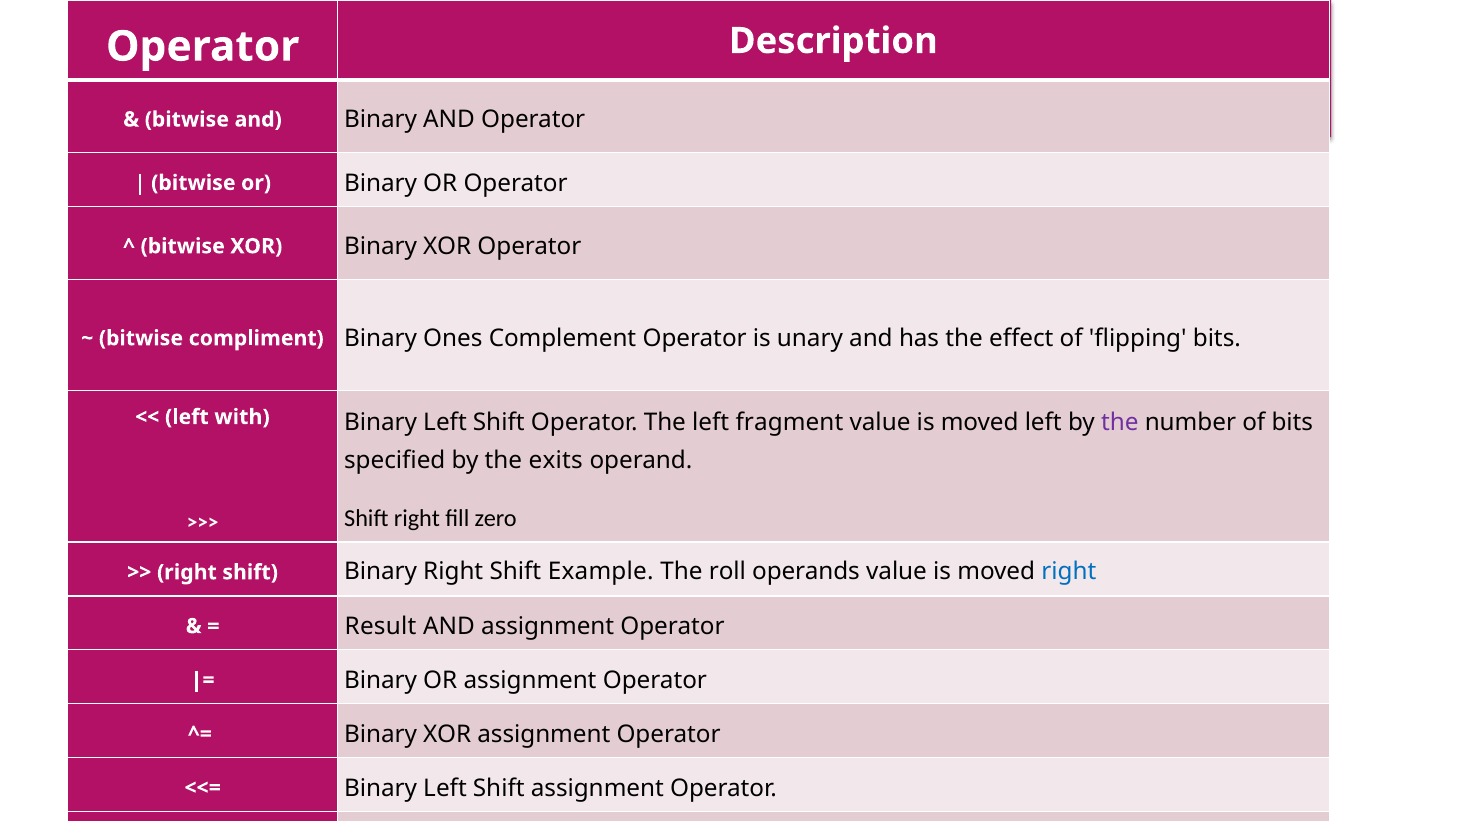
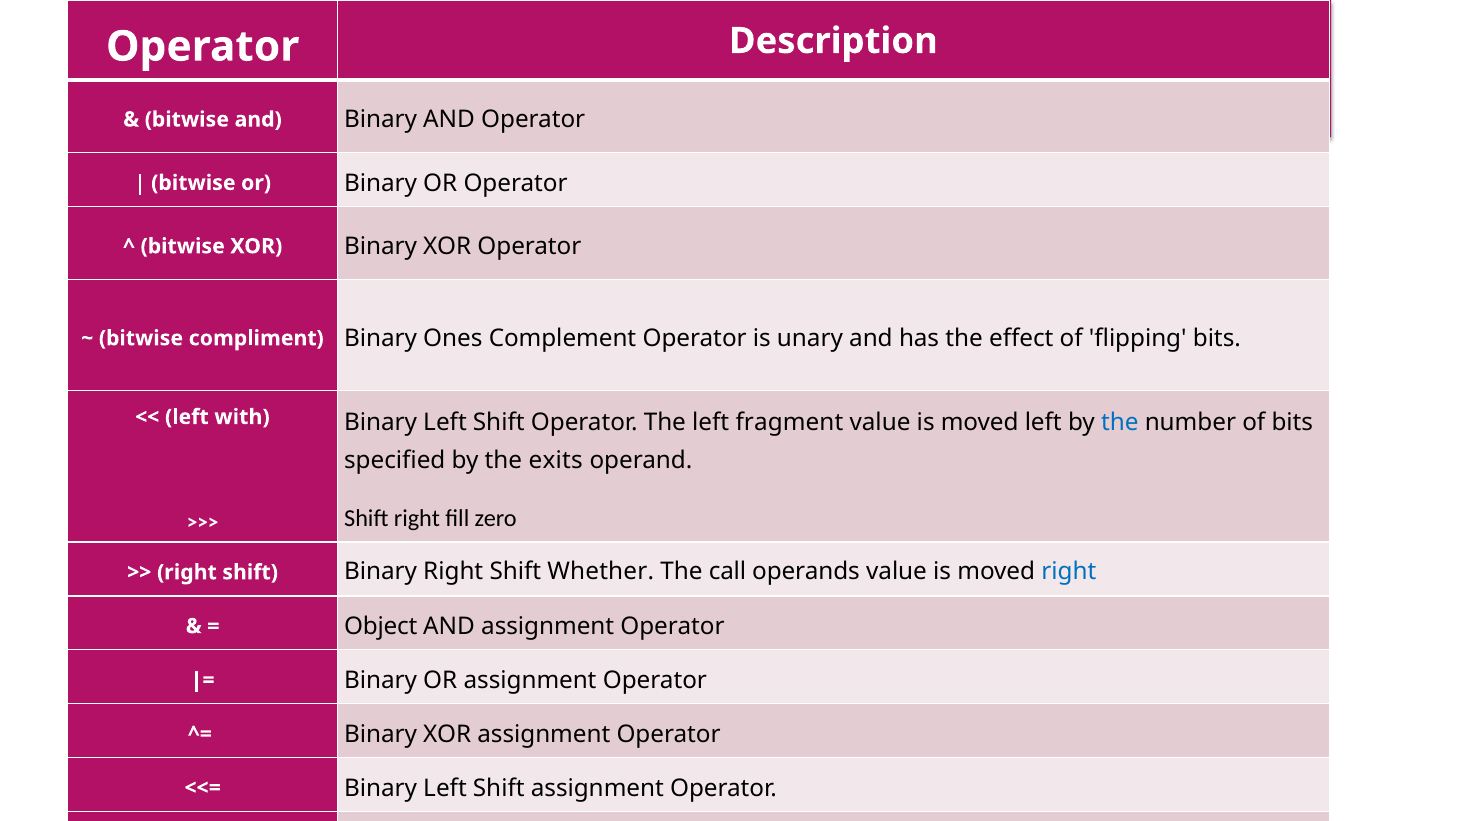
the colour: purple -> blue (1120, 422)
Example: Example -> Whether (601, 571)
roll: roll -> call (727, 571)
Result: Result -> Object (381, 626)
